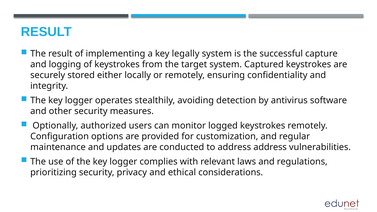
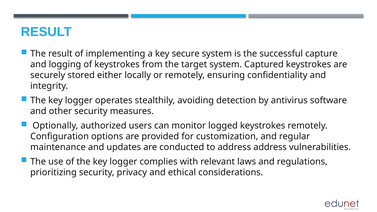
legally: legally -> secure (186, 54)
